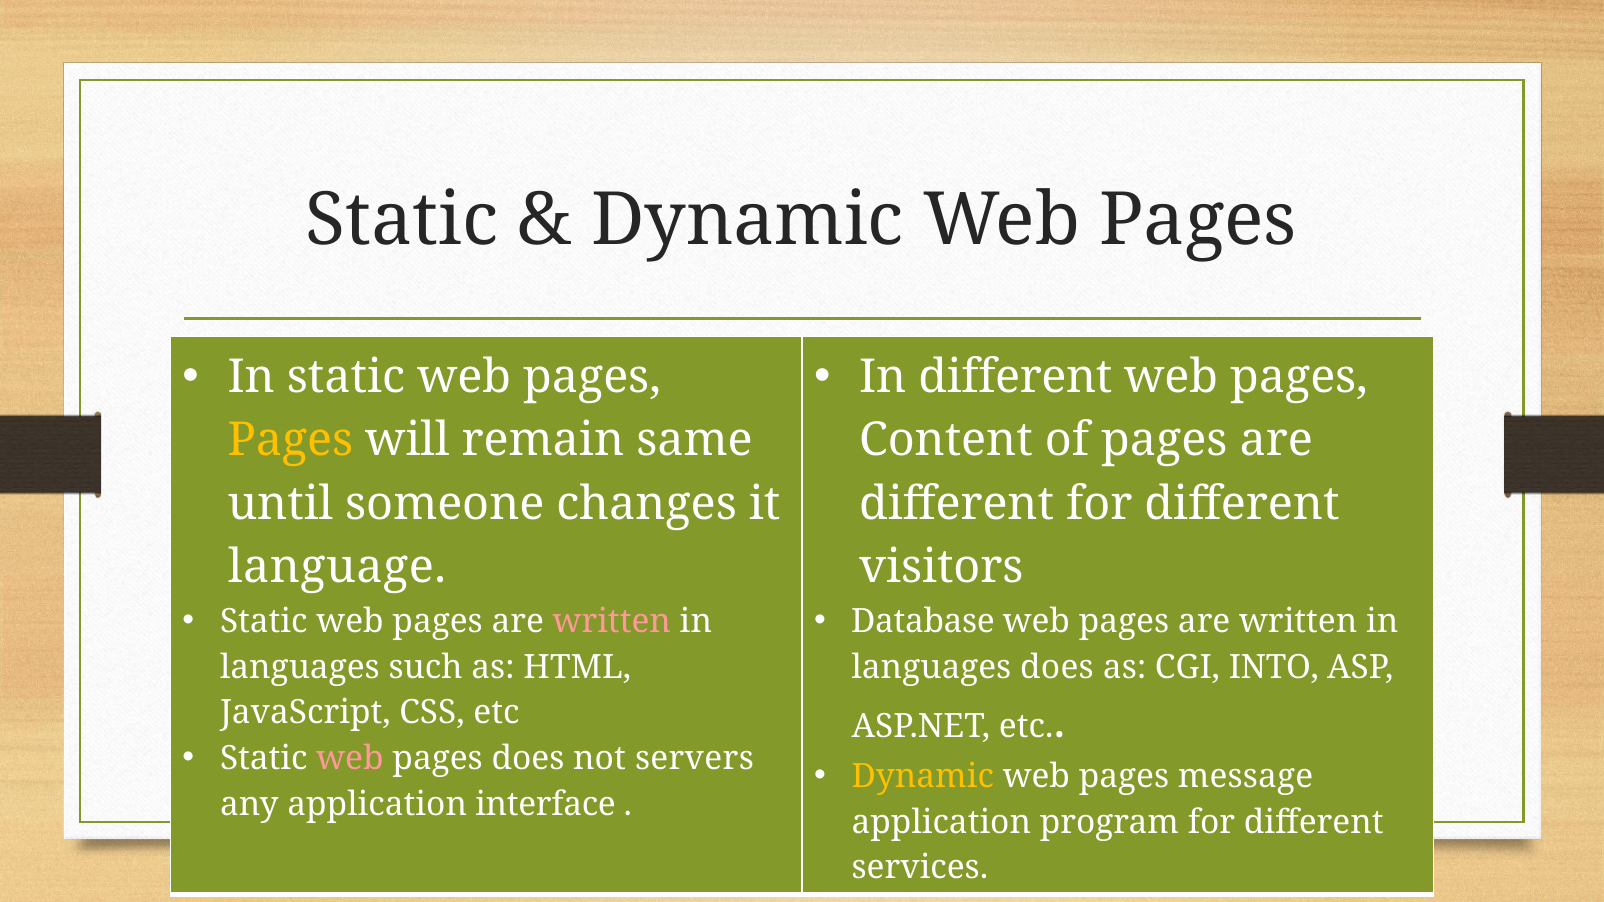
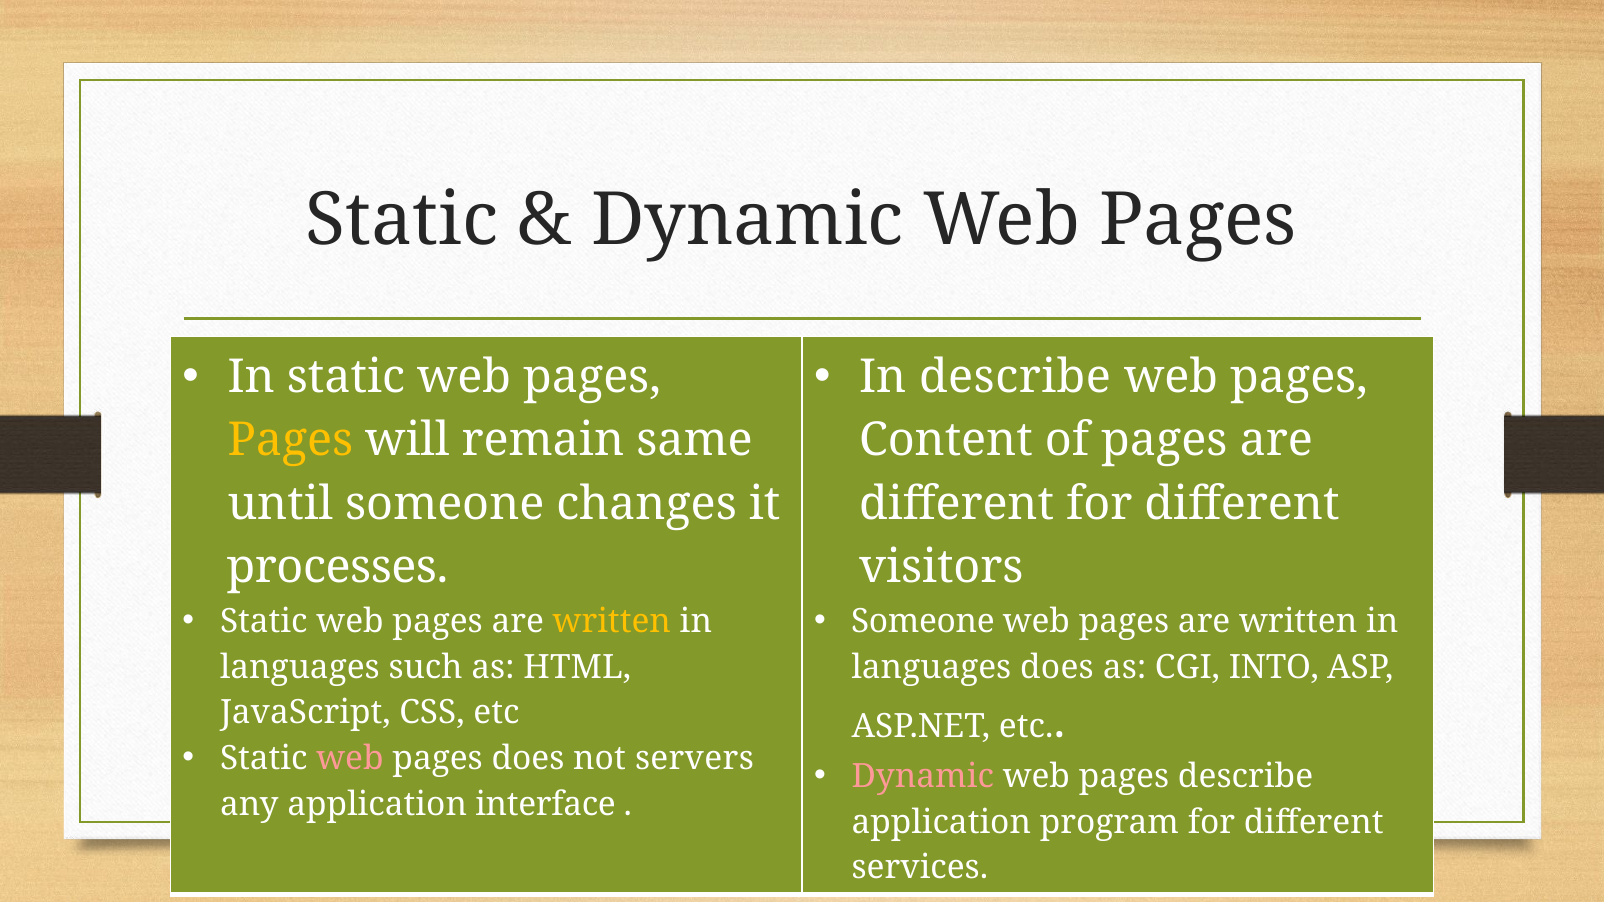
In different: different -> describe (1015, 377)
language: language -> processes (337, 568)
written colour: pink -> yellow (612, 622)
Database: Database -> Someone (923, 622)
Dynamic colour: yellow -> pink (923, 777)
pages message: message -> describe (1246, 777)
